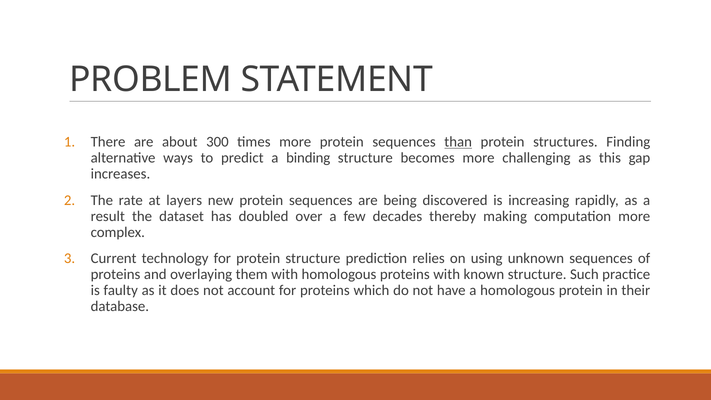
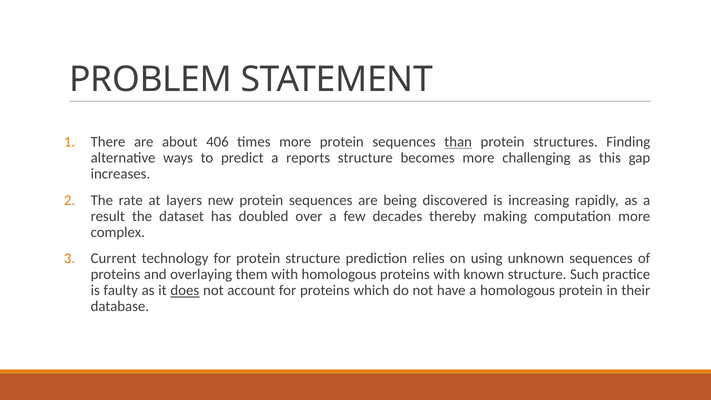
300: 300 -> 406 (217, 142)
binding: binding -> reports (308, 158)
does underline: none -> present (185, 291)
